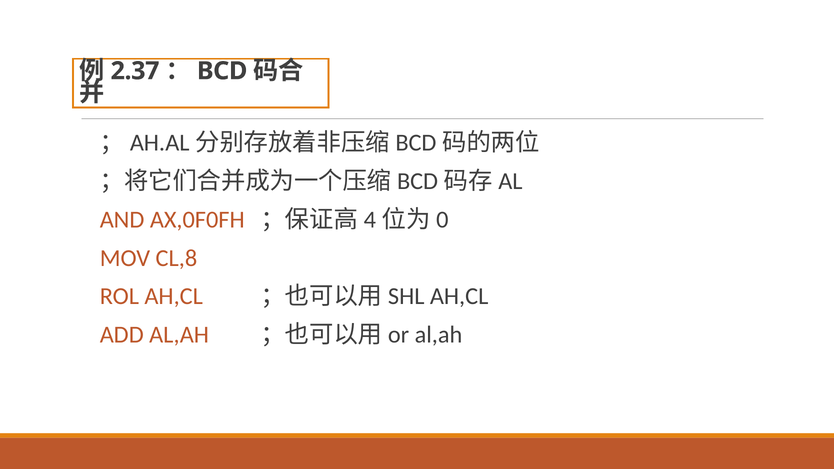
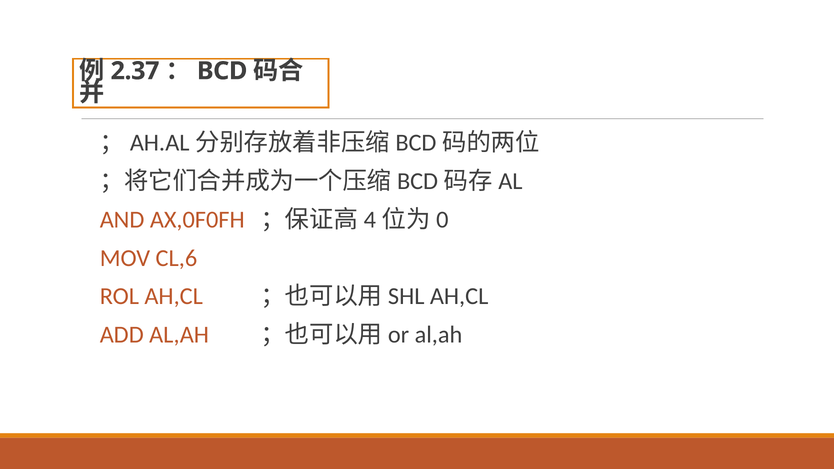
CL,8: CL,8 -> CL,6 (176, 258)
